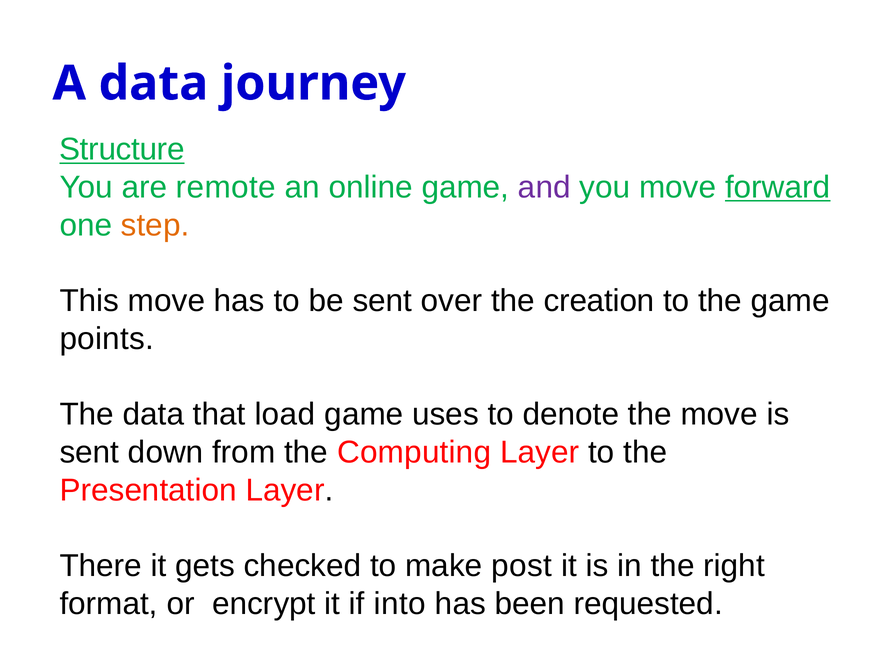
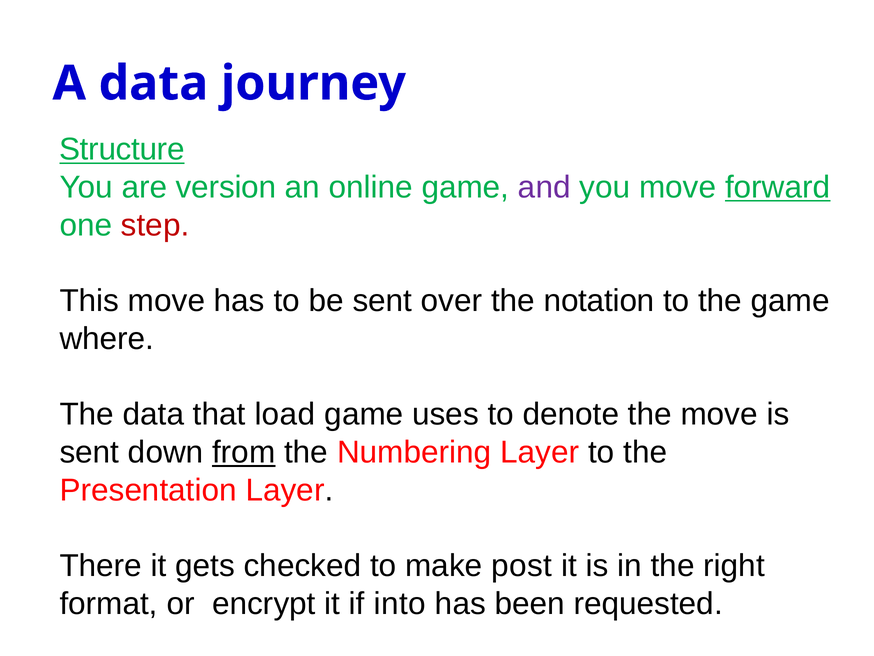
remote: remote -> version (226, 187)
step colour: orange -> red (155, 225)
creation: creation -> notation (599, 301)
points: points -> where (107, 338)
from underline: none -> present (244, 452)
Computing: Computing -> Numbering (414, 452)
